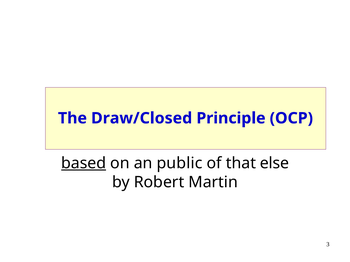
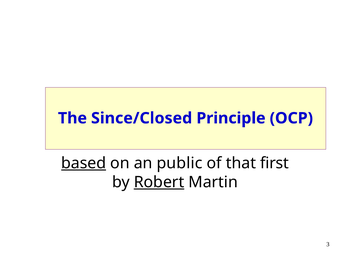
Draw/Closed: Draw/Closed -> Since/Closed (142, 118)
else: else -> first (274, 163)
Robert underline: none -> present (159, 182)
